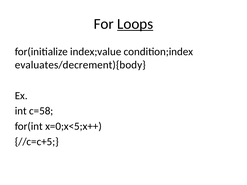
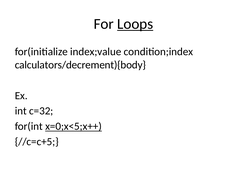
evaluates/decrement){body: evaluates/decrement){body -> calculators/decrement){body (80, 65)
c=58: c=58 -> c=32 (41, 111)
x=0;x<5;x++ underline: none -> present (73, 126)
